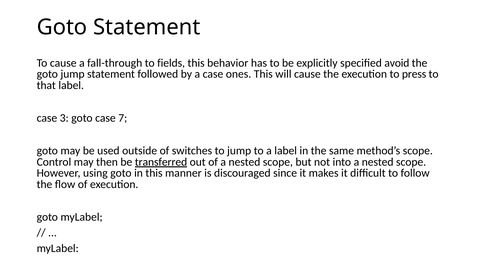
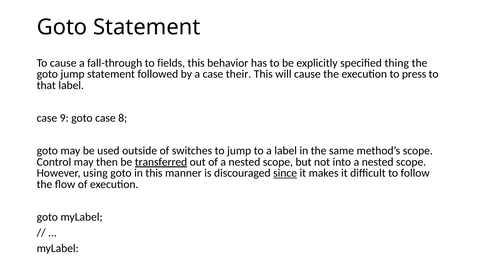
avoid: avoid -> thing (397, 63)
ones: ones -> their (239, 74)
3: 3 -> 9 (64, 118)
7: 7 -> 8 (123, 118)
since underline: none -> present (285, 173)
